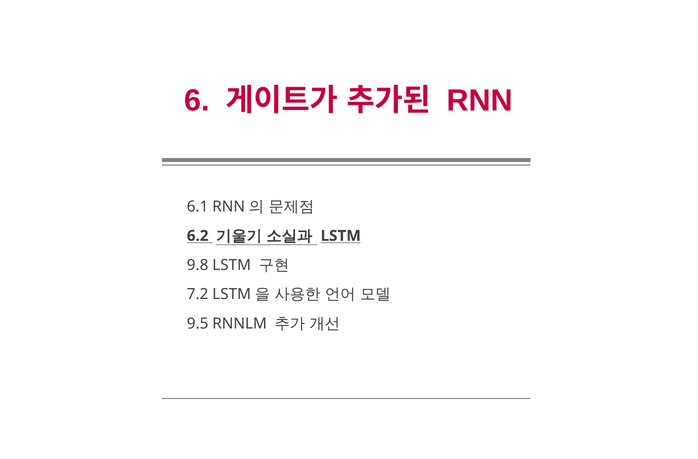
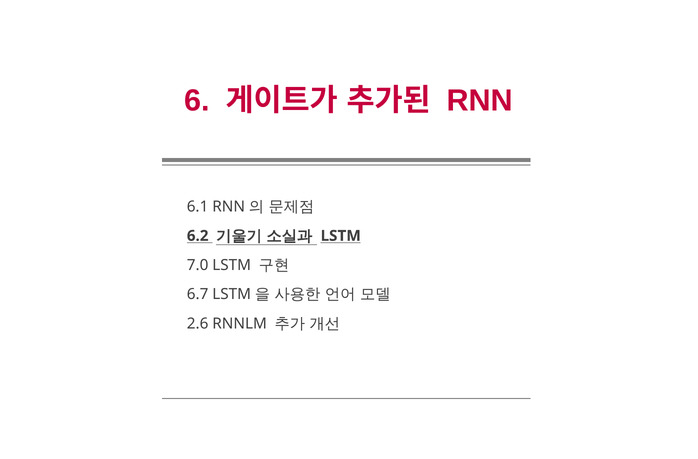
9.8: 9.8 -> 7.0 (198, 265)
7.2: 7.2 -> 6.7 (198, 294)
9.5: 9.5 -> 2.6 (198, 323)
